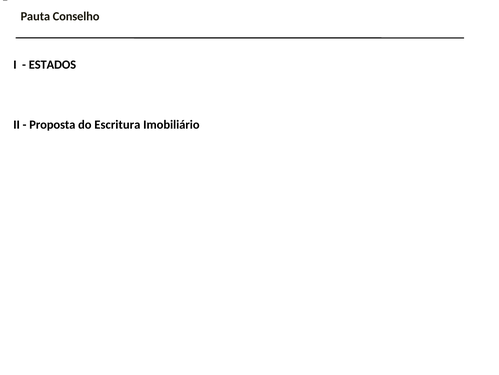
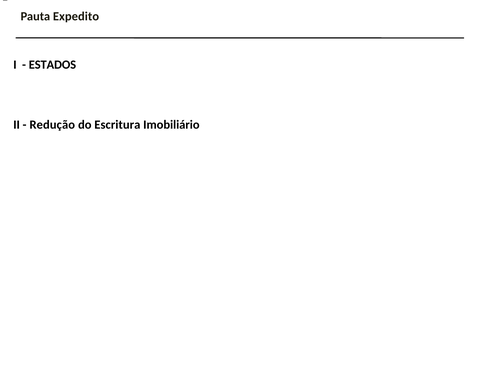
Conselho: Conselho -> Expedito (76, 16)
Proposta: Proposta -> Redução (52, 124)
